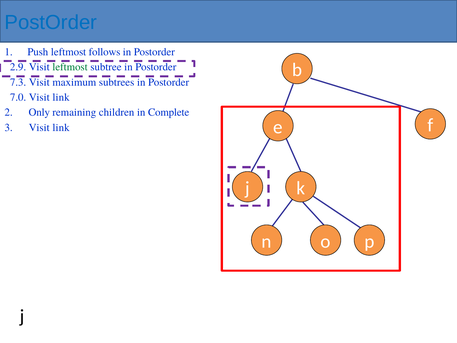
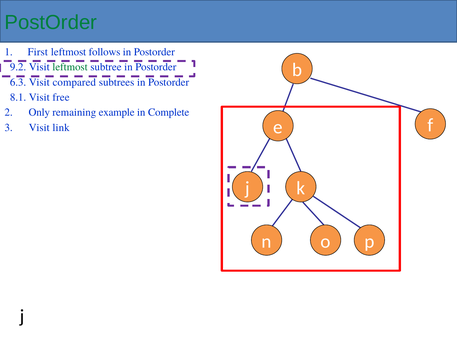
PostOrder colour: blue -> green (51, 22)
Push: Push -> First (38, 52)
2.9: 2.9 -> 9.2 (18, 67)
7.3: 7.3 -> 6.3 (18, 82)
maximum: maximum -> compared (74, 82)
7.0: 7.0 -> 8.1 (18, 97)
link: link -> free (61, 97)
children: children -> example (117, 112)
